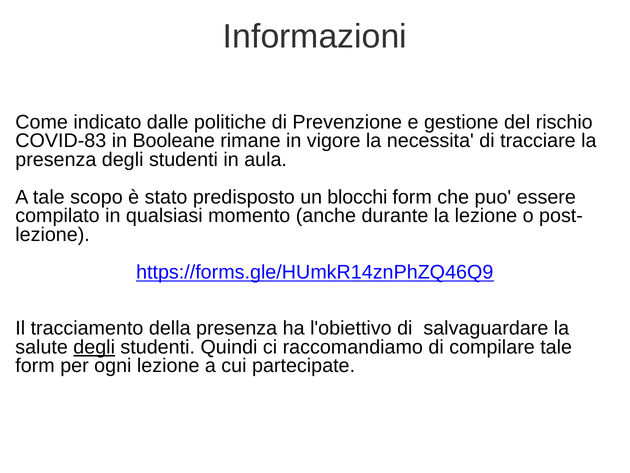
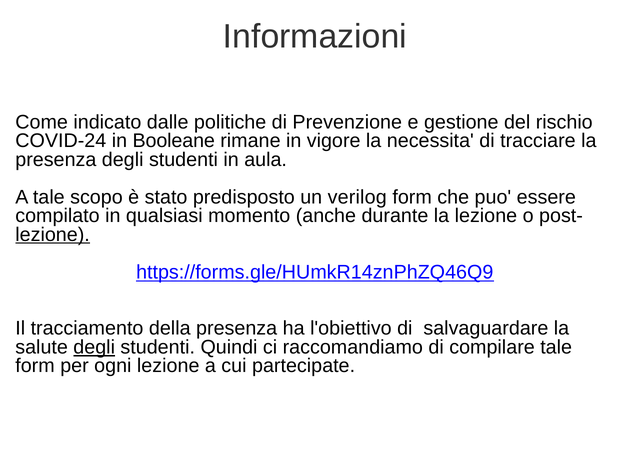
COVID-83: COVID-83 -> COVID-24 (61, 141)
blocchi: blocchi -> verilog (357, 197)
lezione underline: none -> present (53, 234)
